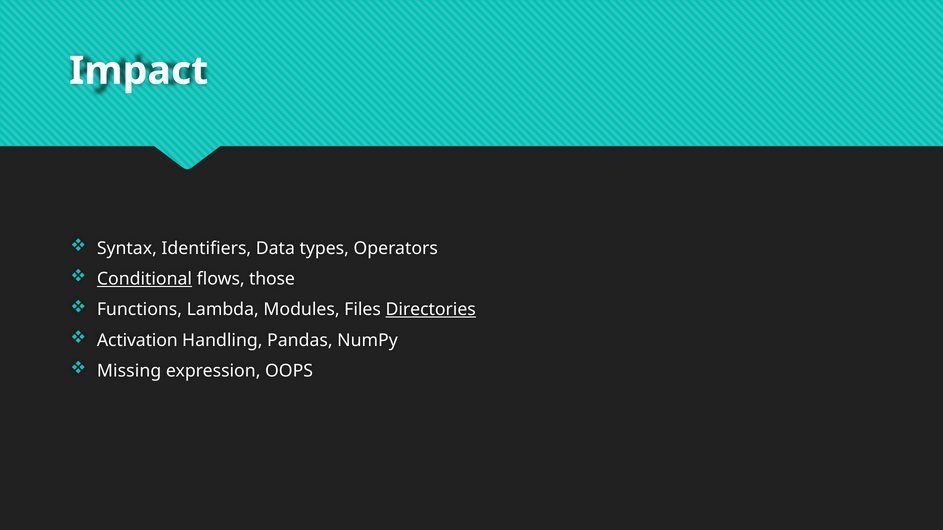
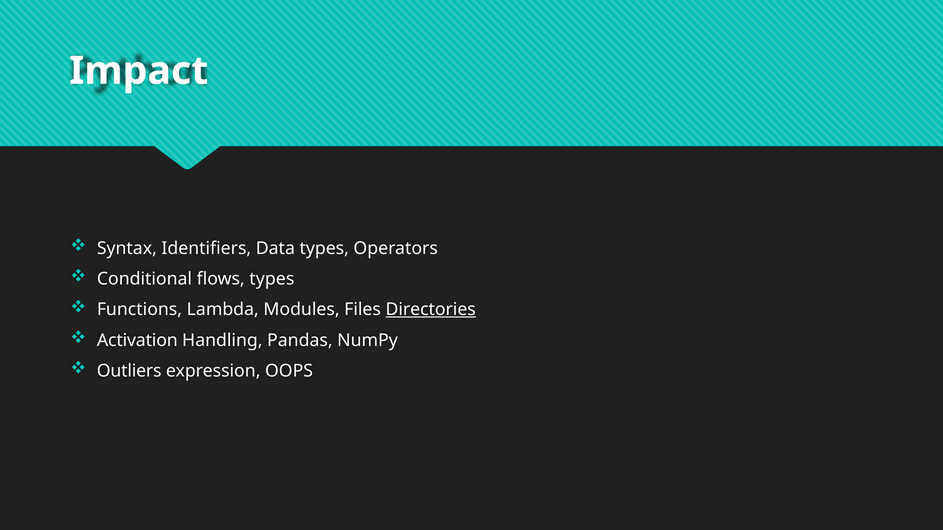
Conditional underline: present -> none (144, 279)
flows those: those -> types (272, 279)
Missing: Missing -> Outliers (129, 371)
